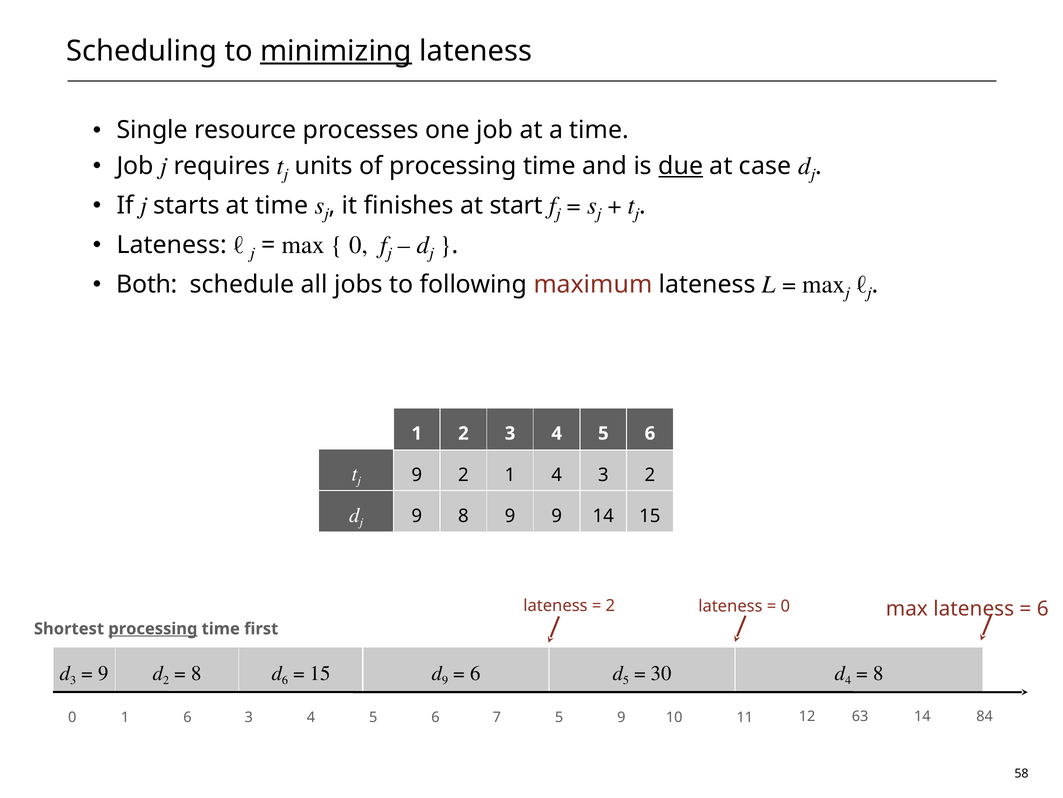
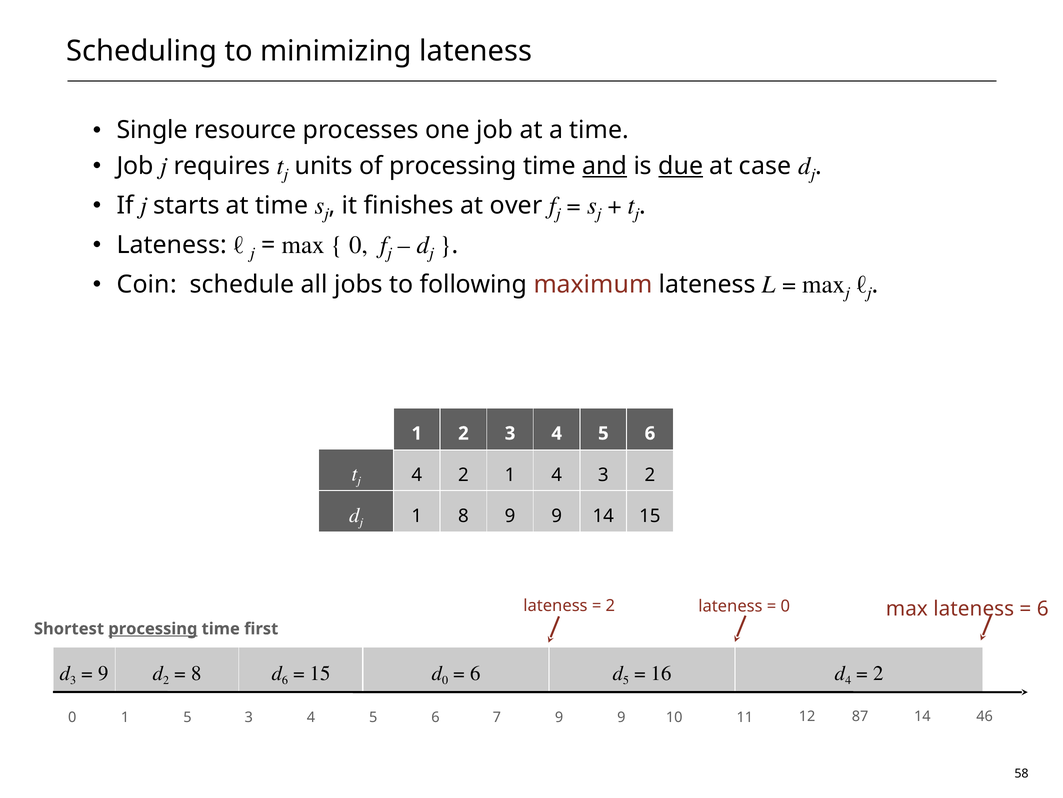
minimizing underline: present -> none (336, 51)
and underline: none -> present (605, 166)
start: start -> over (516, 205)
Both: Both -> Coin (147, 284)
9: 9 -> 4 (417, 474)
9: 9 -> 1 (417, 516)
9: 9 -> 0 (445, 680)
30: 30 -> 16 (661, 673)
8: 8 -> 2 (878, 673)
1 6: 6 -> 5 (187, 717)
7 5: 5 -> 9 (559, 717)
63: 63 -> 87 (860, 716)
84: 84 -> 46 (985, 716)
